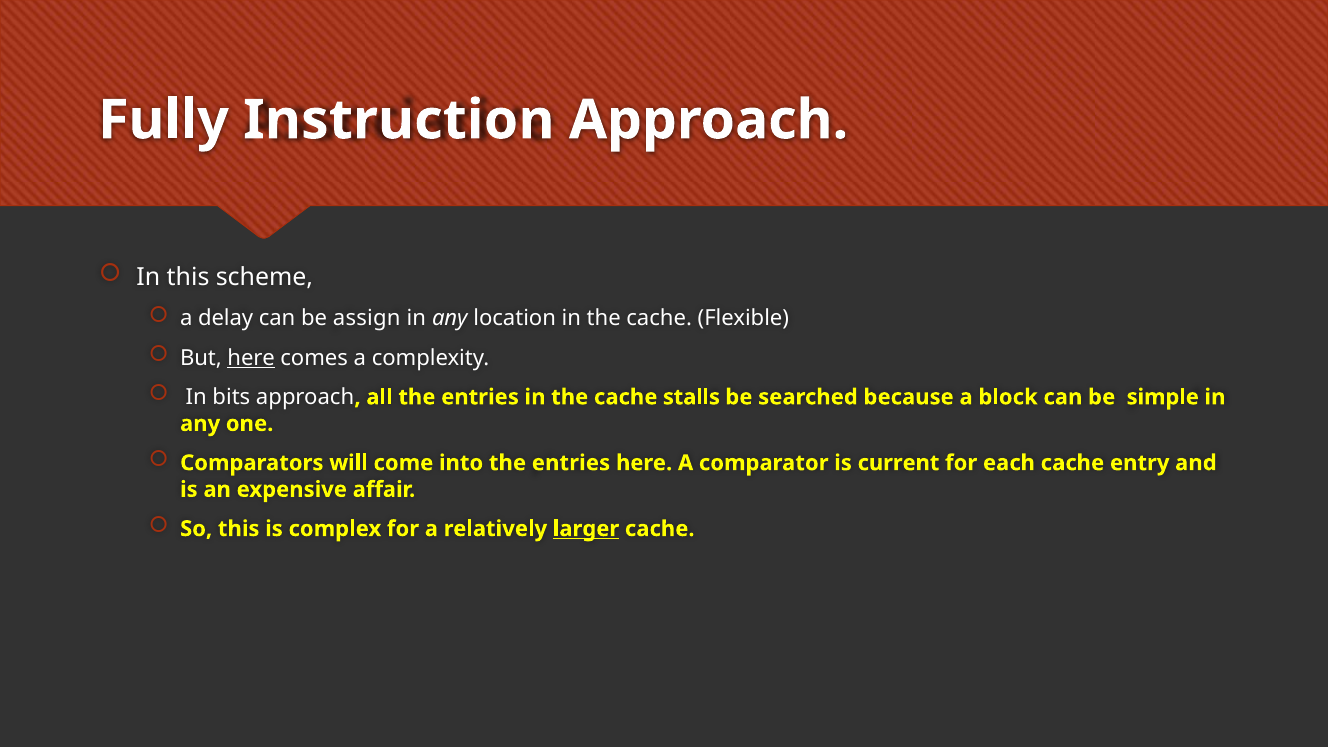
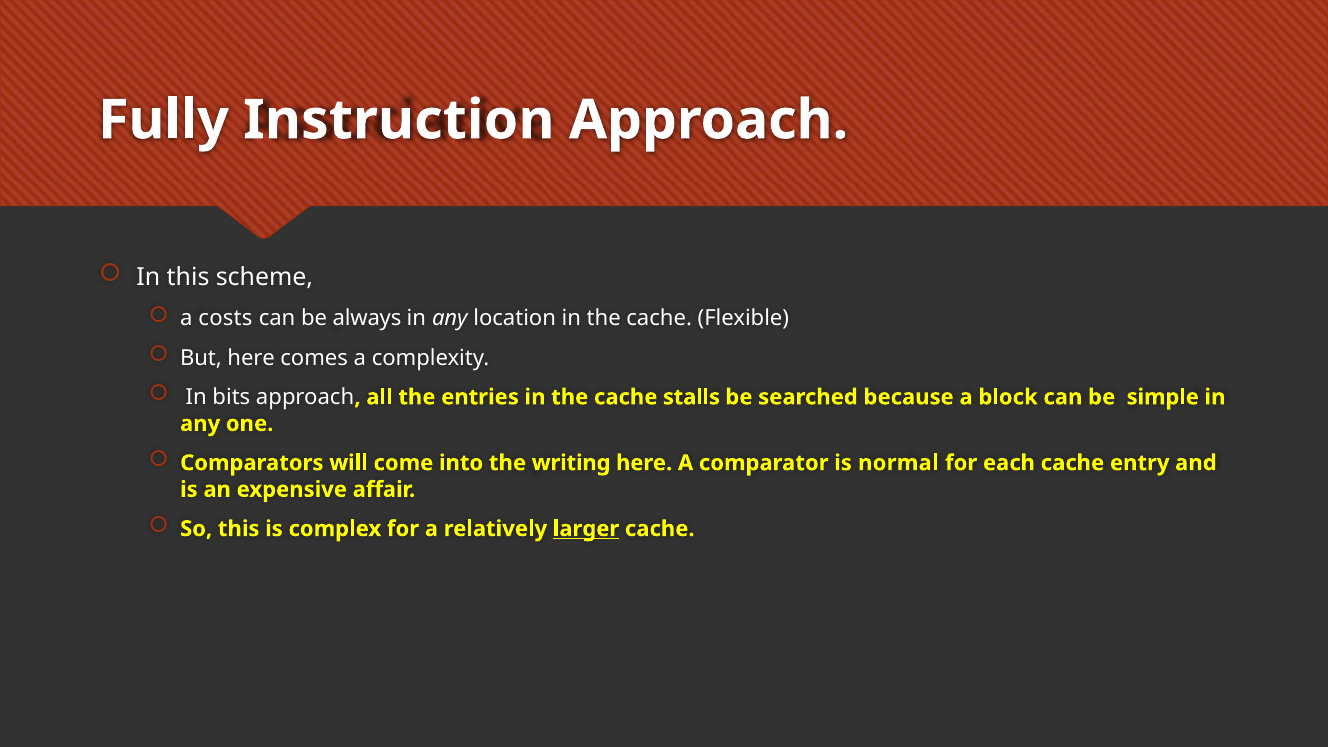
delay: delay -> costs (225, 319)
assign: assign -> always (367, 319)
here underline: present -> none (251, 358)
into the entries: entries -> writing (571, 463)
current: current -> normal (898, 463)
